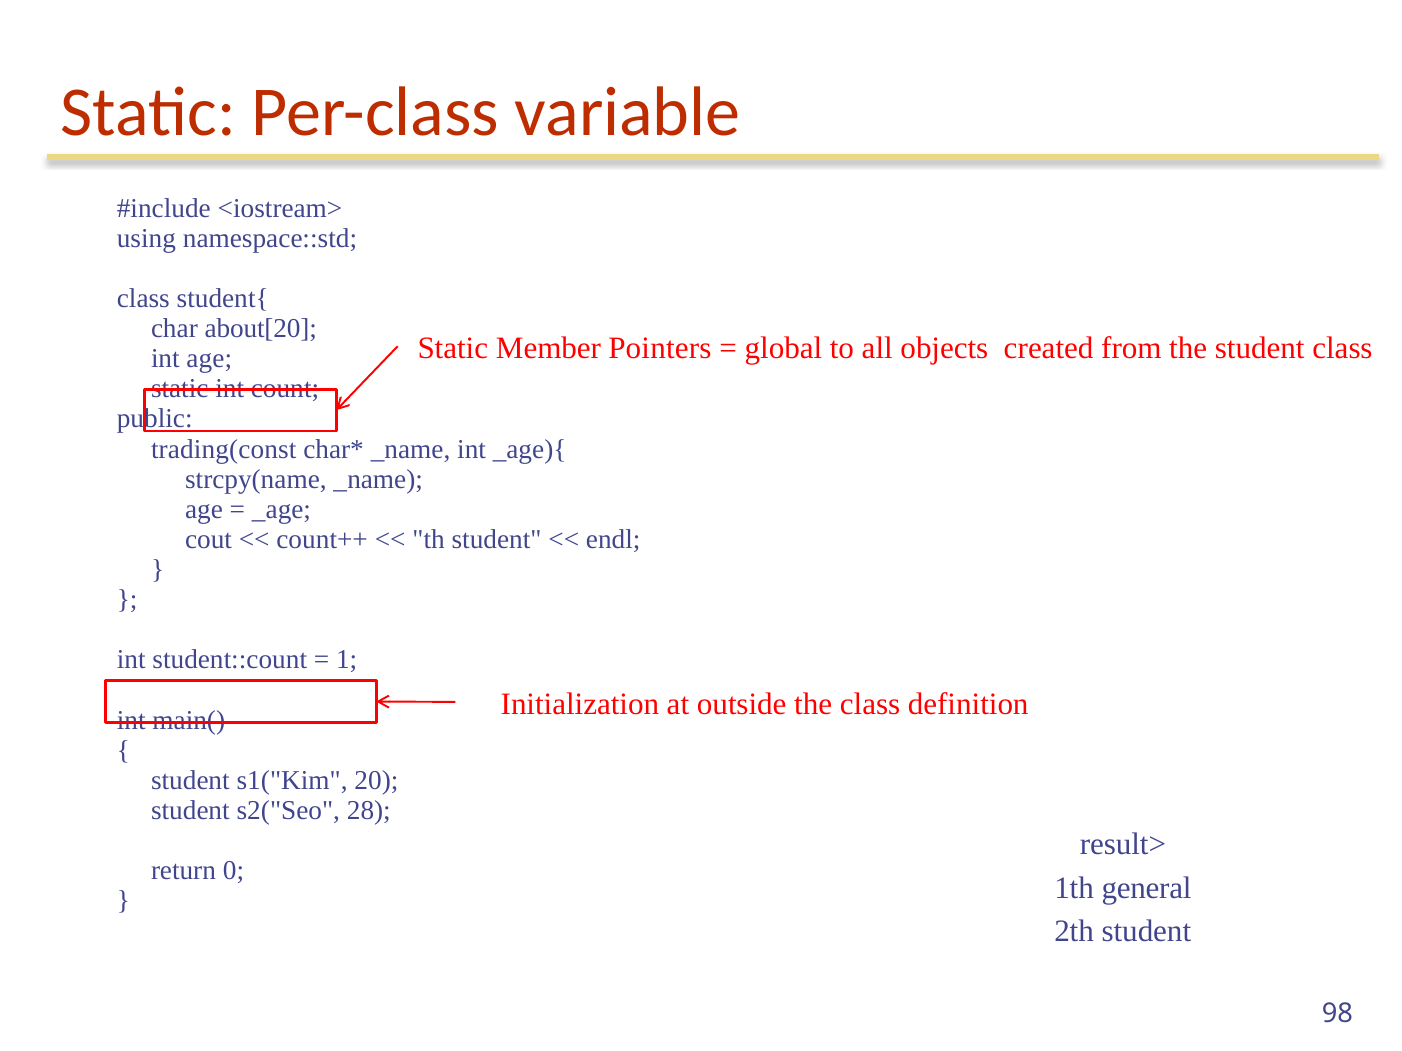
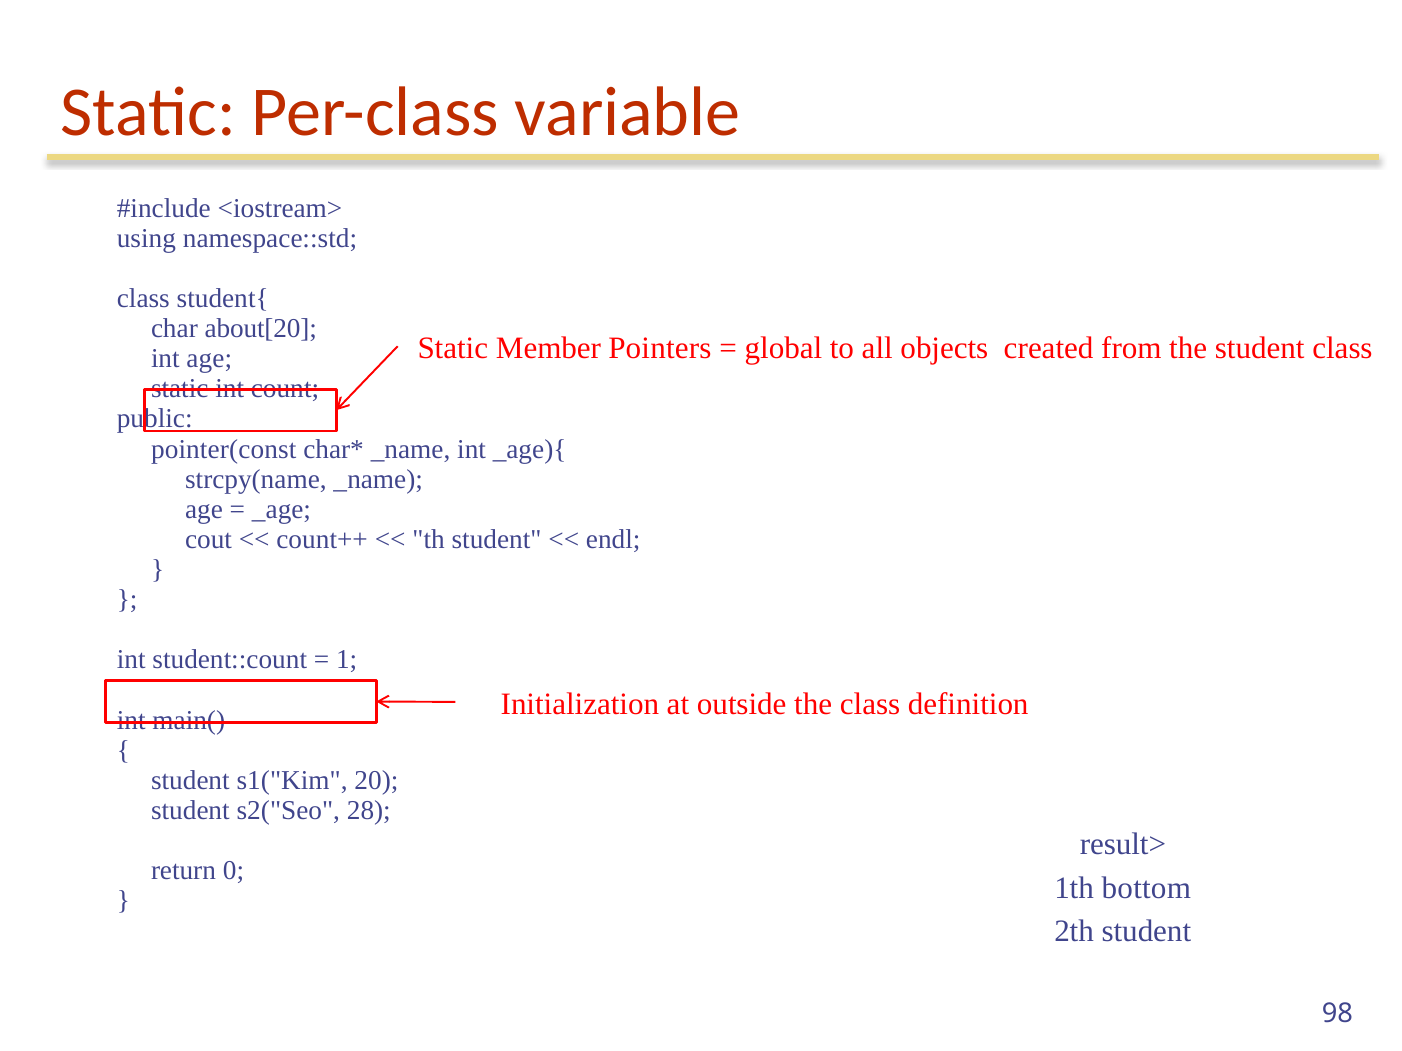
trading(const: trading(const -> pointer(const (224, 449)
general: general -> bottom (1146, 888)
